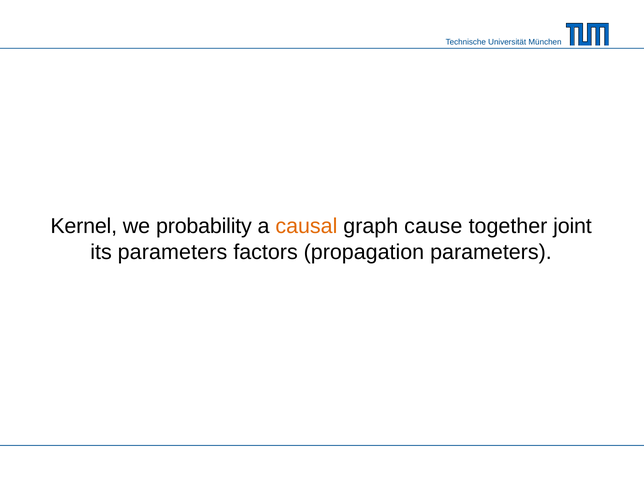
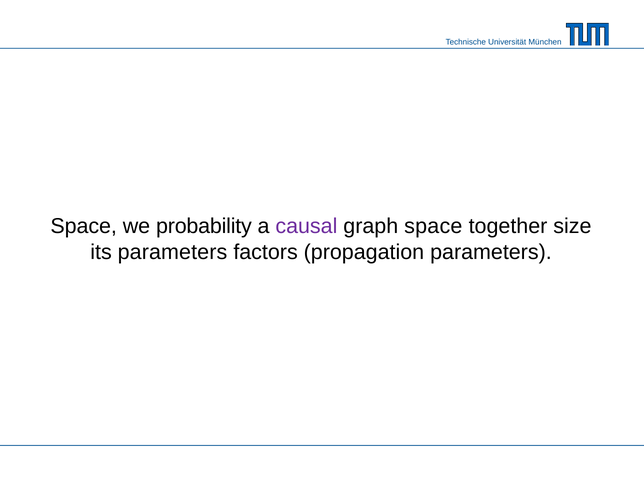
Kernel: Kernel -> Space (84, 226)
causal colour: orange -> purple (306, 226)
graph cause: cause -> space (433, 226)
joint: joint -> size (572, 226)
